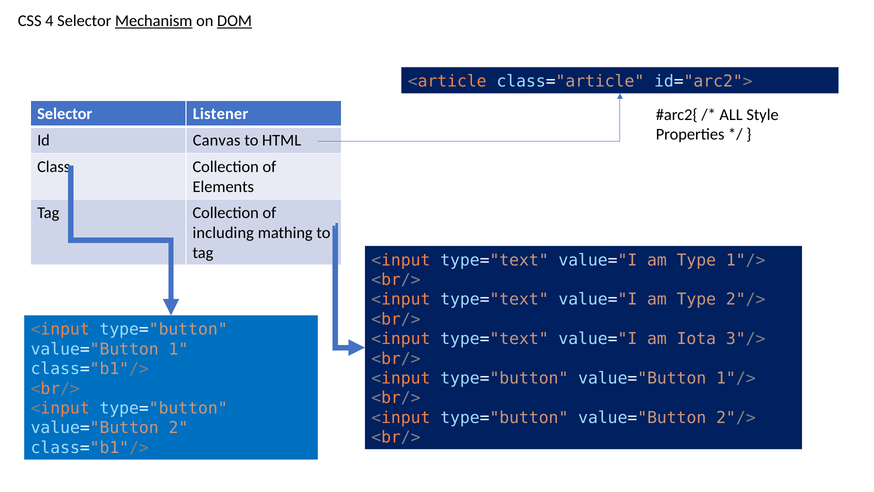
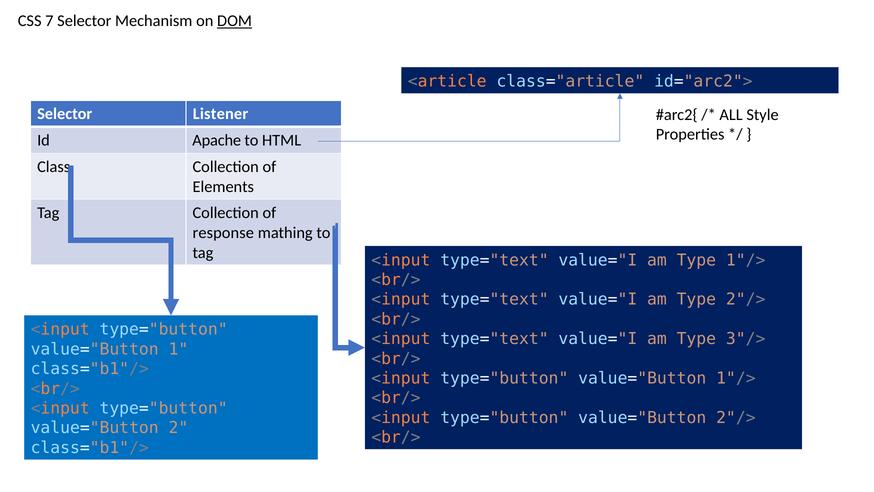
4: 4 -> 7 (49, 21)
Mechanism underline: present -> none (154, 21)
Canvas: Canvas -> Apache (217, 140)
including: including -> response (223, 233)
Iota: Iota -> Type (696, 339)
